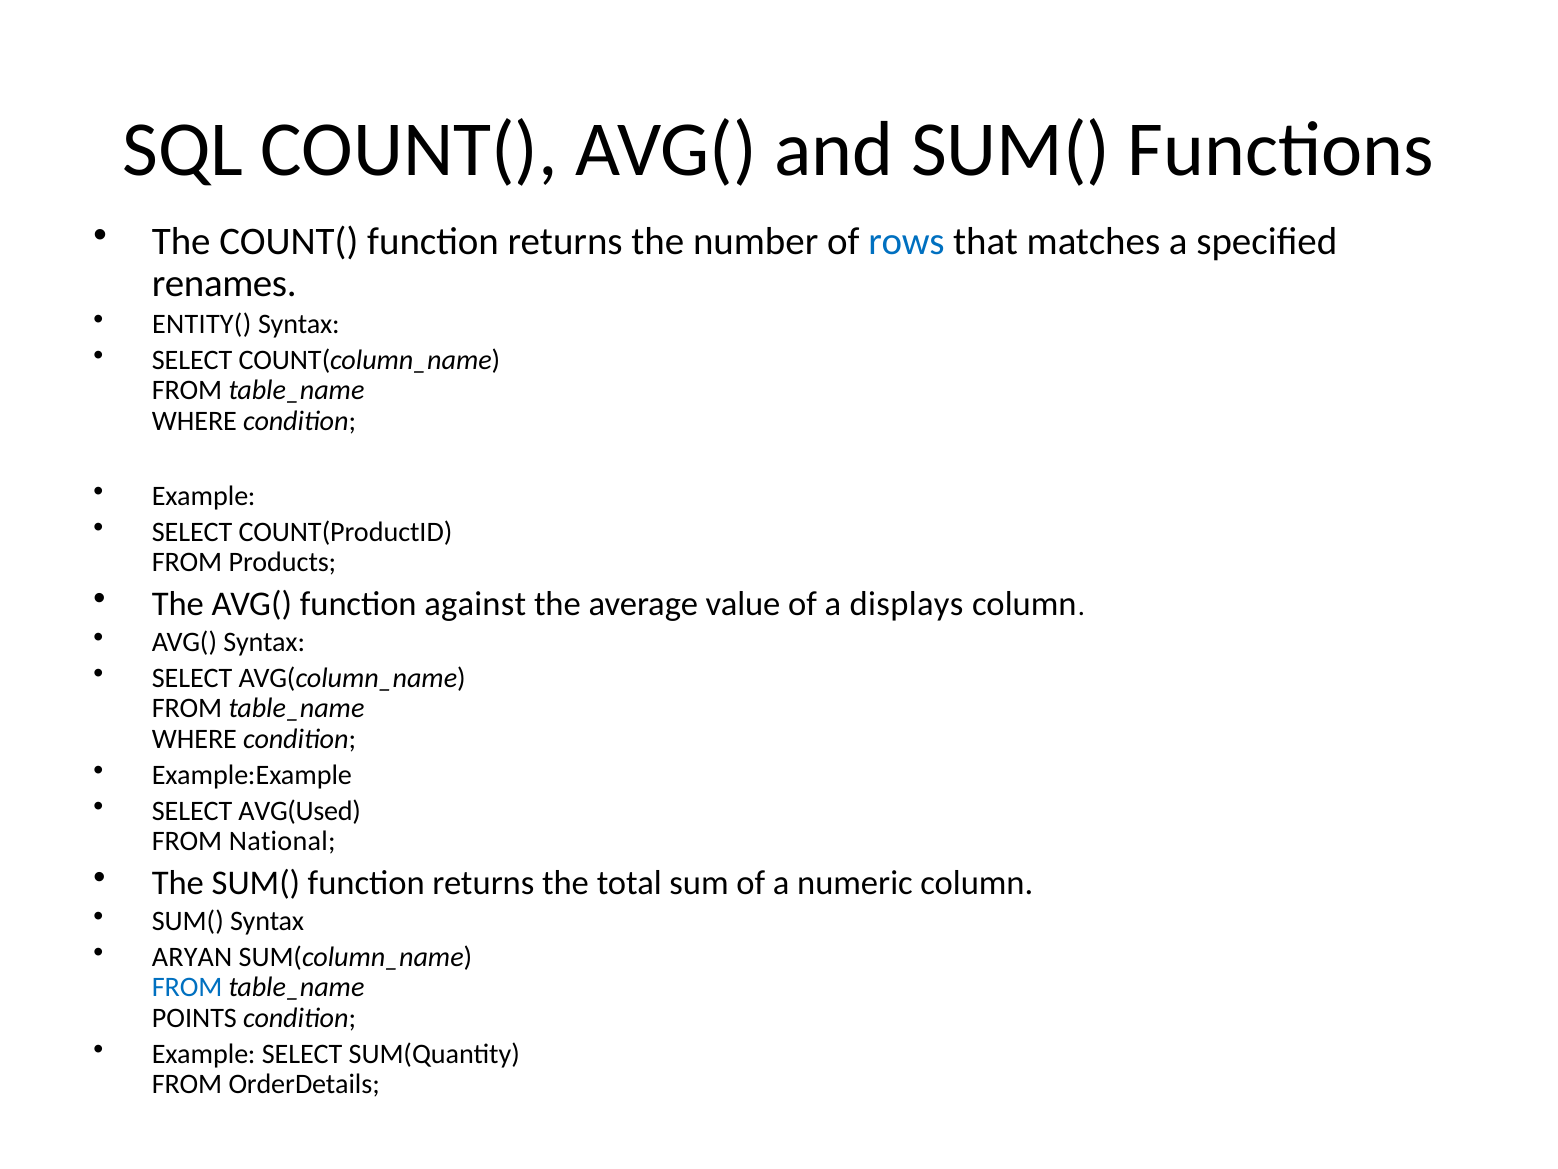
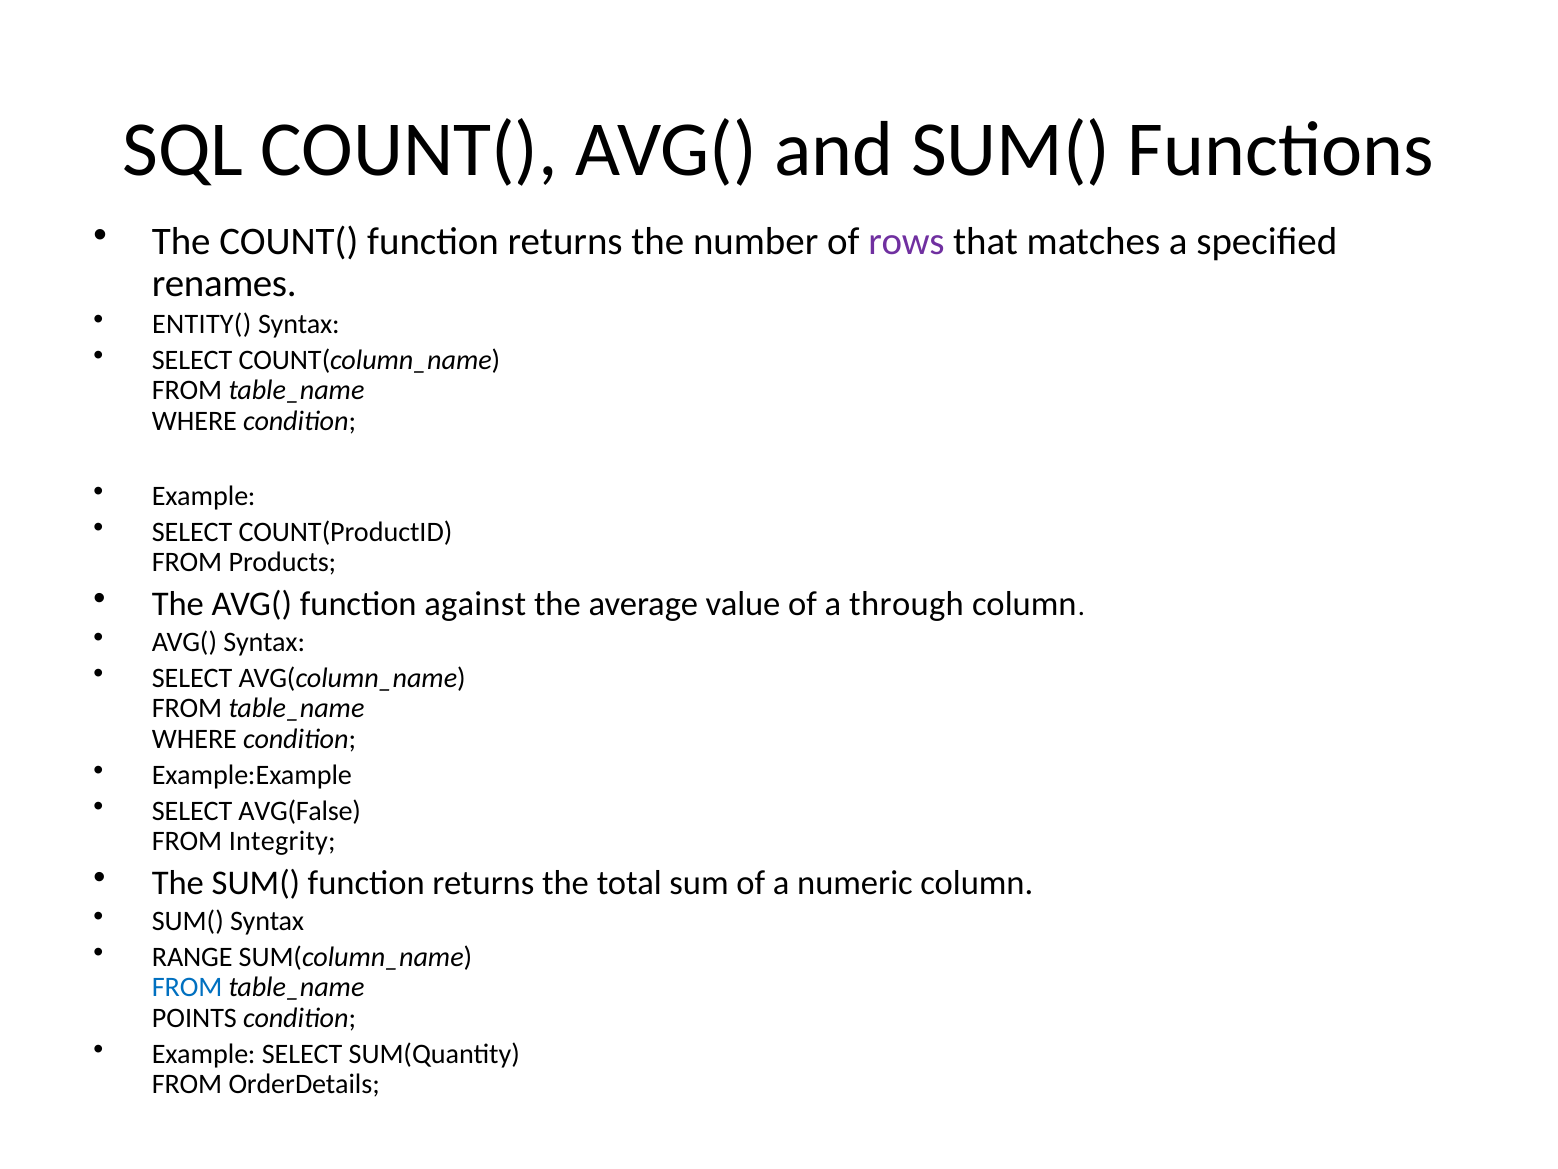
rows colour: blue -> purple (907, 242)
displays: displays -> through (907, 604)
AVG(Used: AVG(Used -> AVG(False (300, 811)
National: National -> Integrity (282, 841)
ARYAN: ARYAN -> RANGE (192, 957)
